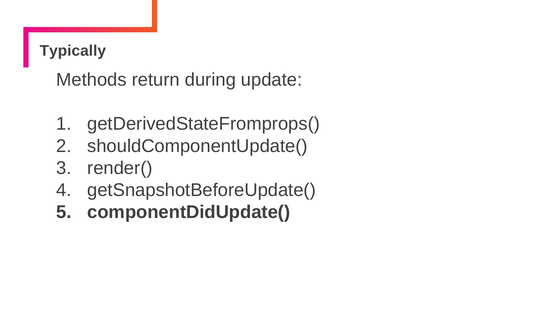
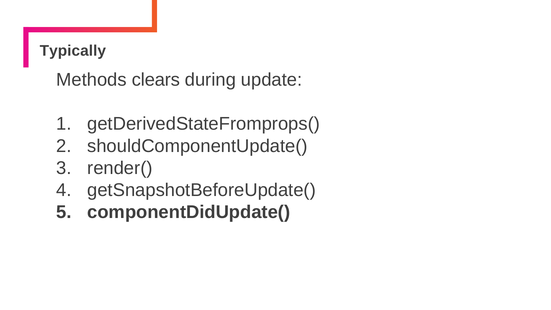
return: return -> clears (156, 80)
